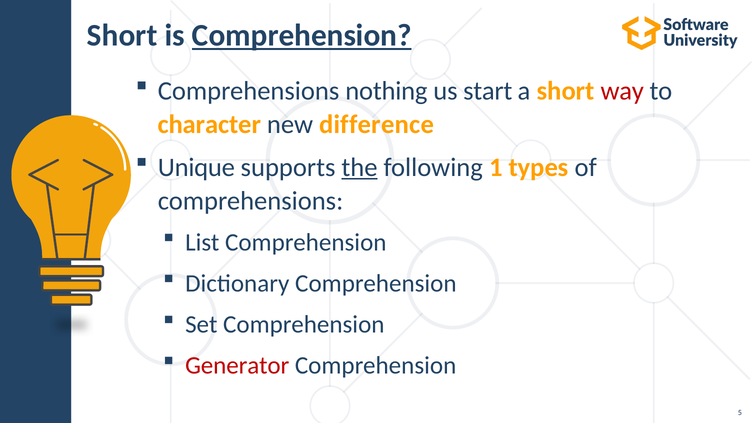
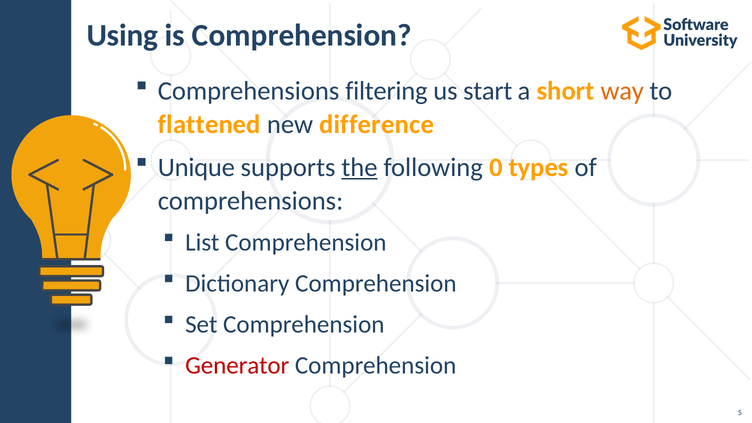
Short: Short -> Using (122, 36)
Comprehension underline: present -> none (302, 36)
nothing: nothing -> filtering (386, 91)
way colour: red -> orange (622, 91)
character: character -> flattened (209, 124)
1: 1 -> 0 (496, 167)
